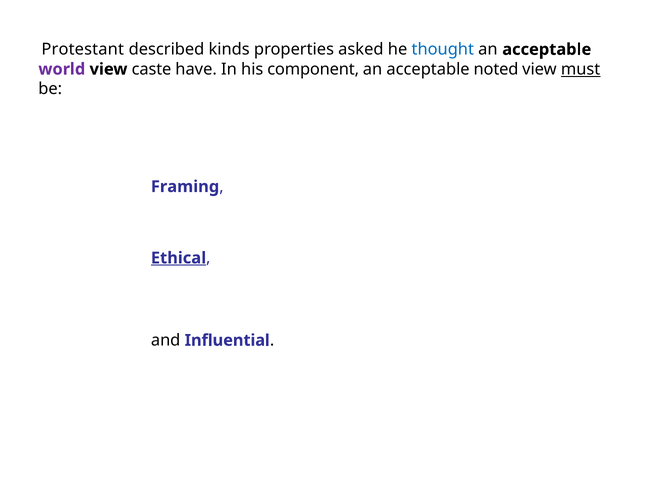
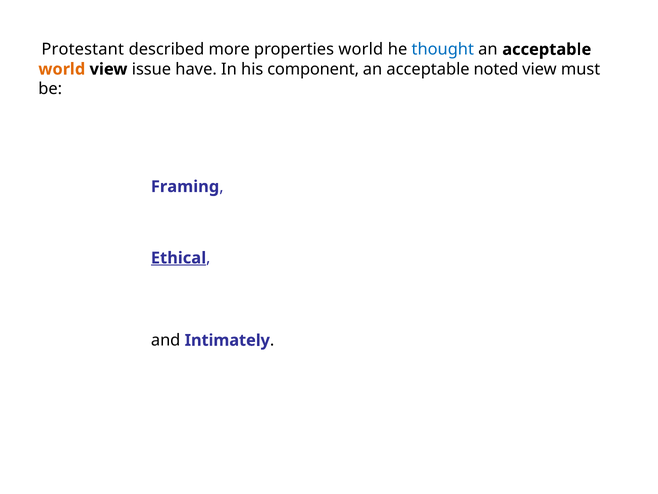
kinds: kinds -> more (229, 49)
properties asked: asked -> world (361, 49)
world colour: purple -> orange (62, 69)
caste: caste -> issue (151, 69)
must underline: present -> none (581, 69)
Influential: Influential -> Intimately (227, 340)
